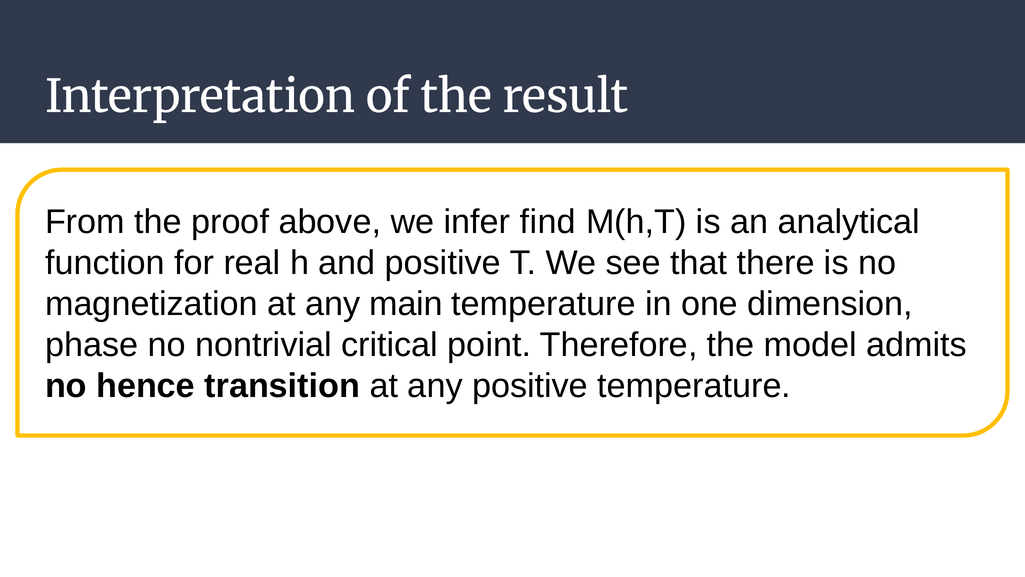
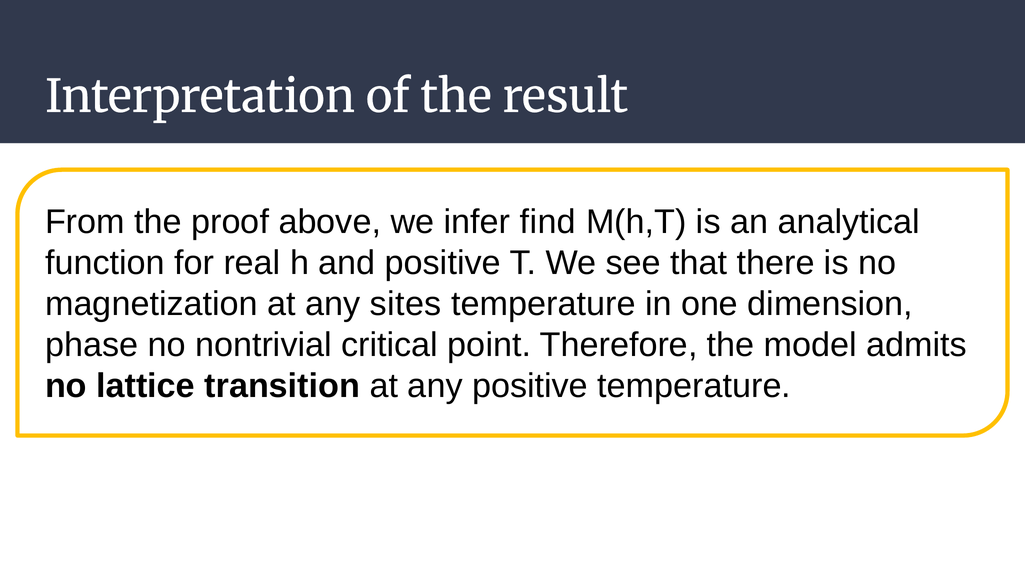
main: main -> sites (406, 304)
hence: hence -> lattice (146, 386)
